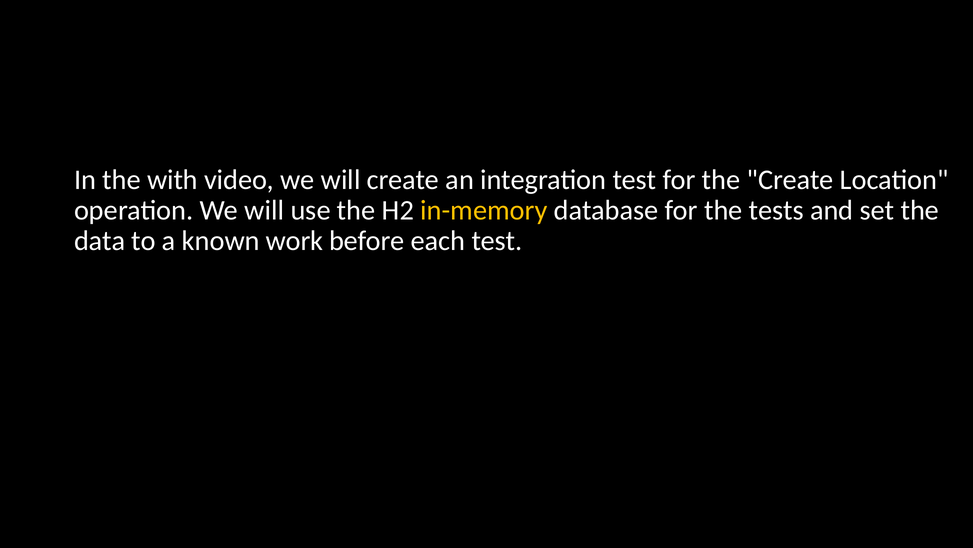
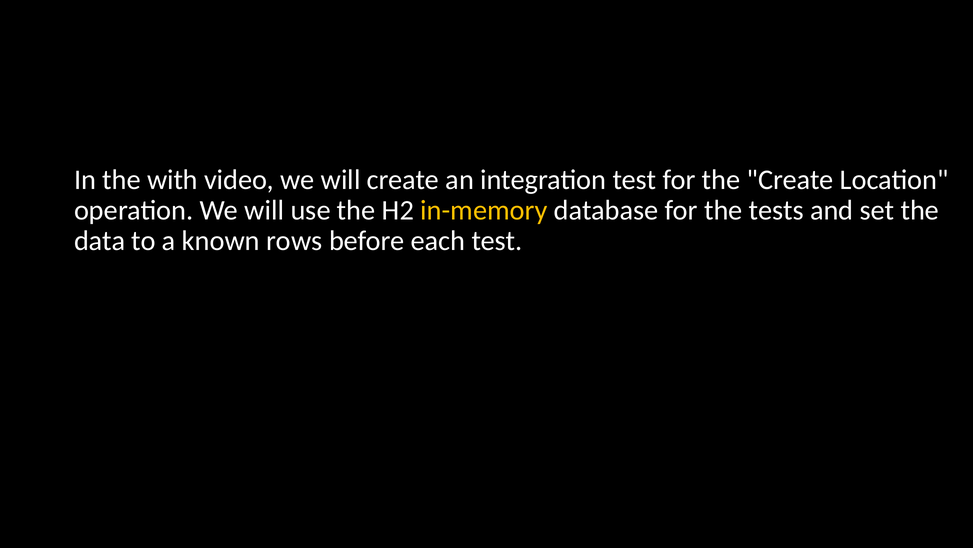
work: work -> rows (294, 241)
